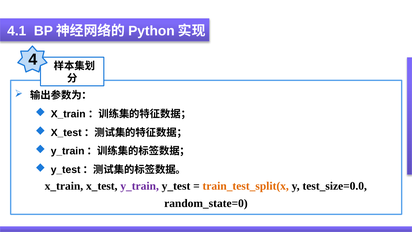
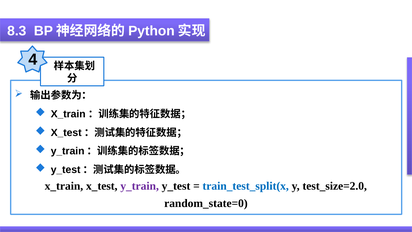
4.1: 4.1 -> 8.3 (17, 31)
train_test_split(x colour: orange -> blue (246, 186)
test_size=0.0: test_size=0.0 -> test_size=2.0 (335, 186)
